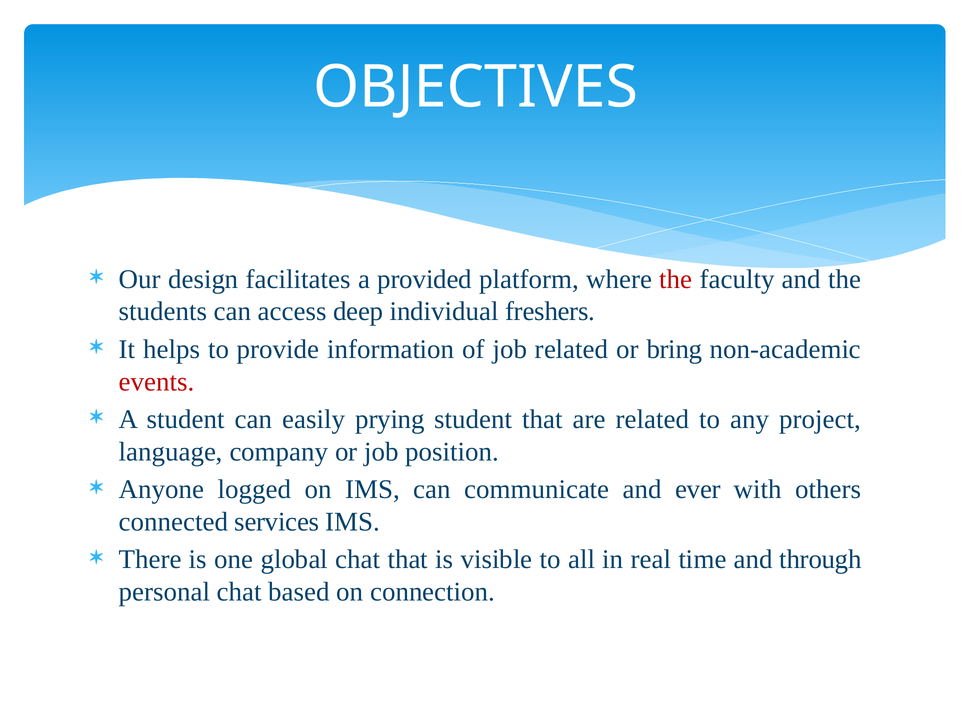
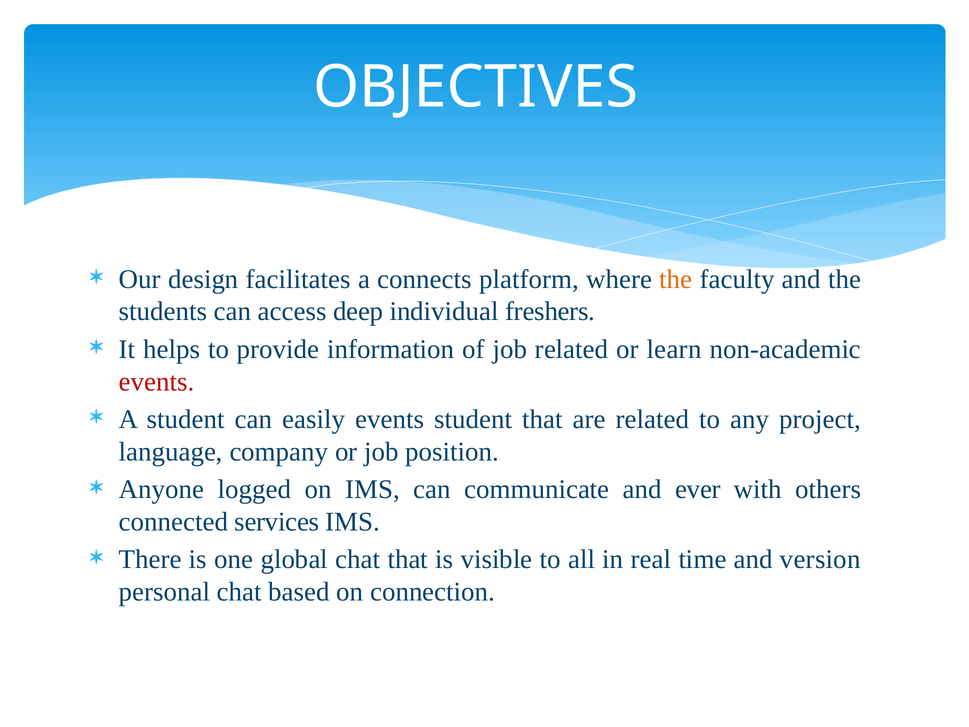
provided: provided -> connects (424, 279)
the colour: red -> orange (676, 279)
bring: bring -> learn (674, 349)
easily prying: prying -> events (390, 419)
through: through -> version (820, 559)
